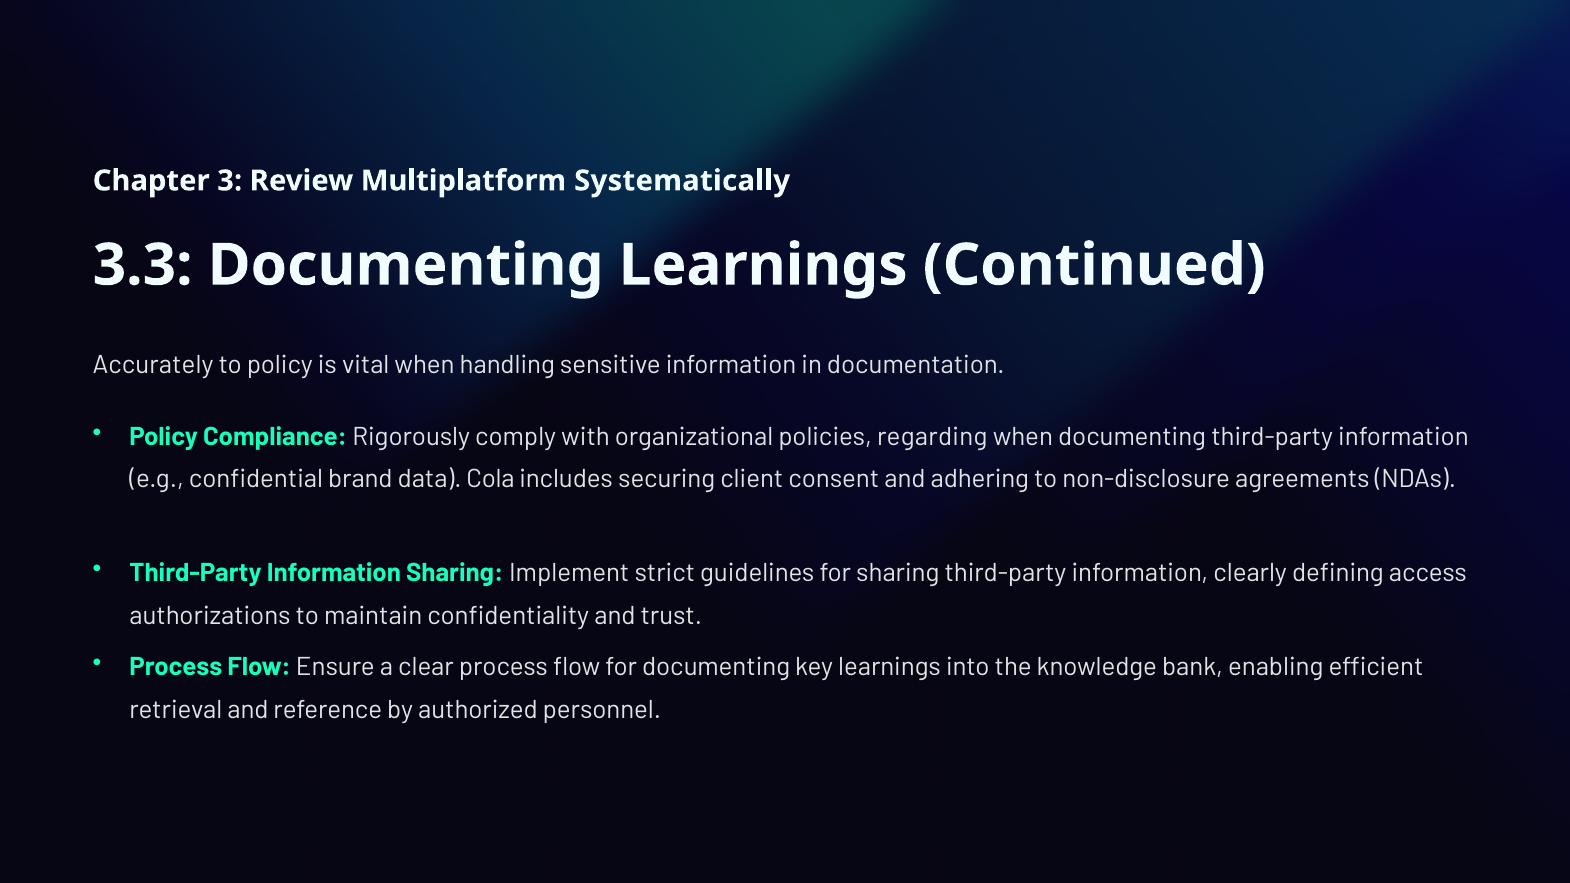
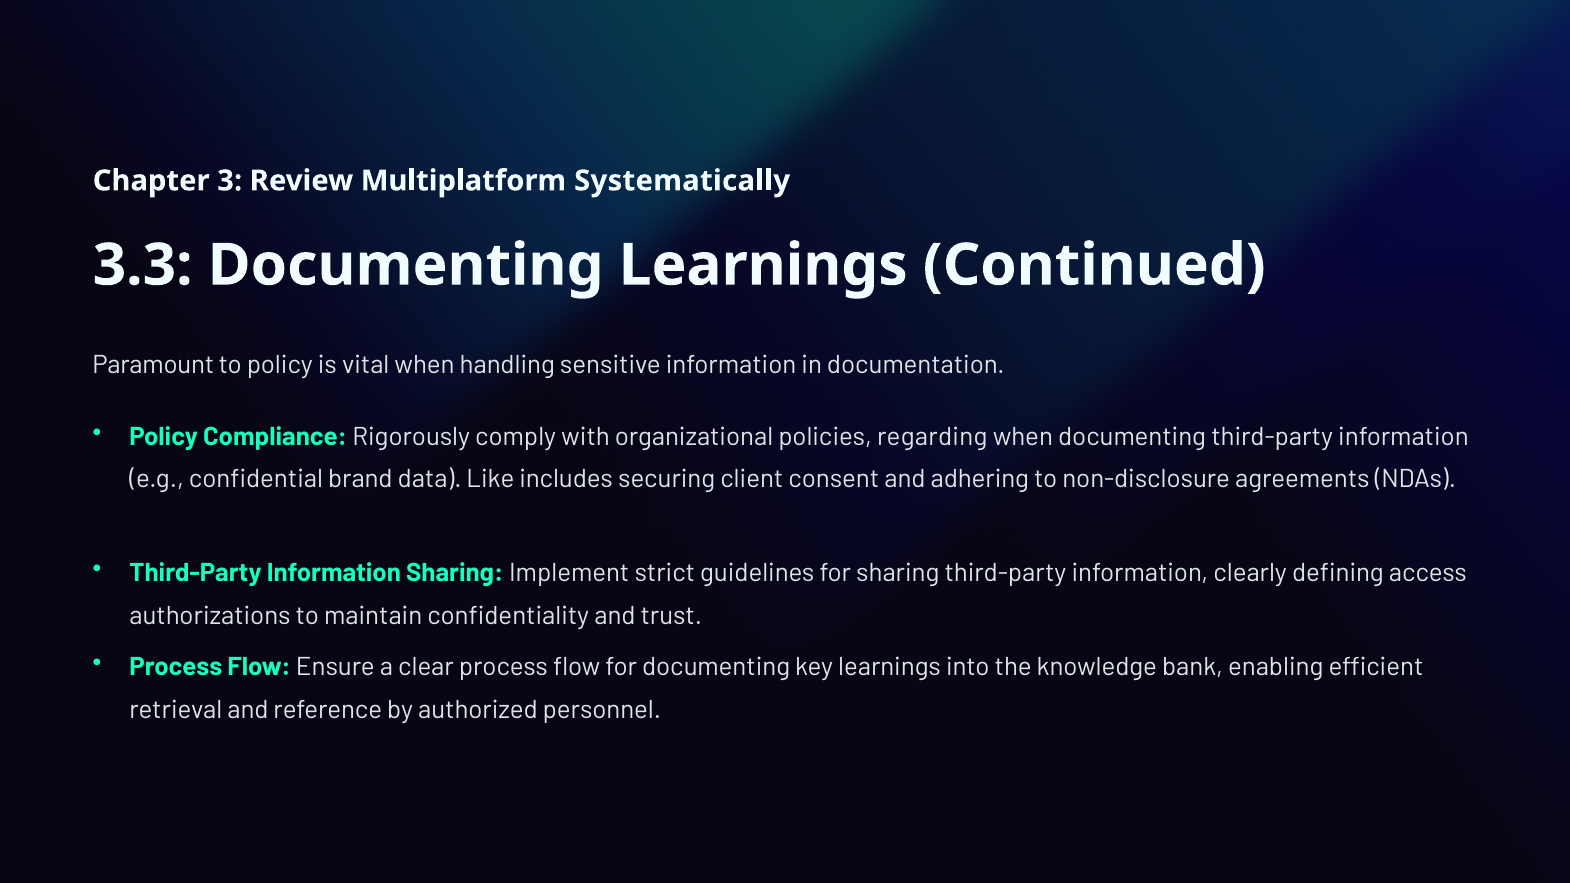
Accurately: Accurately -> Paramount (153, 365)
Cola: Cola -> Like (490, 479)
